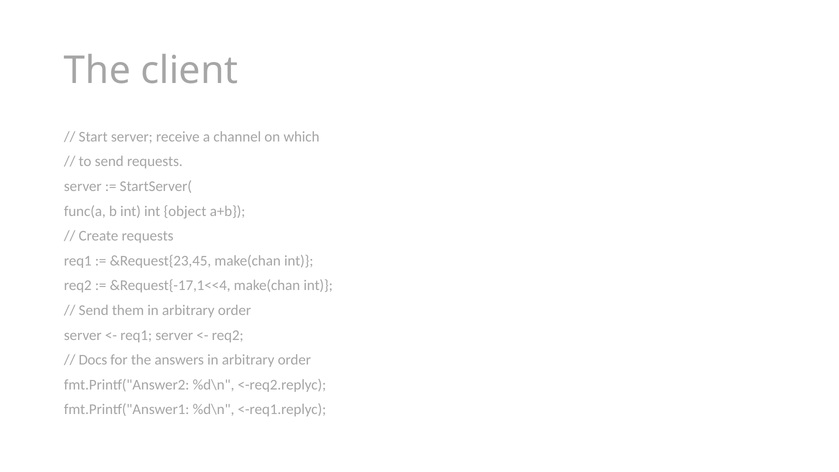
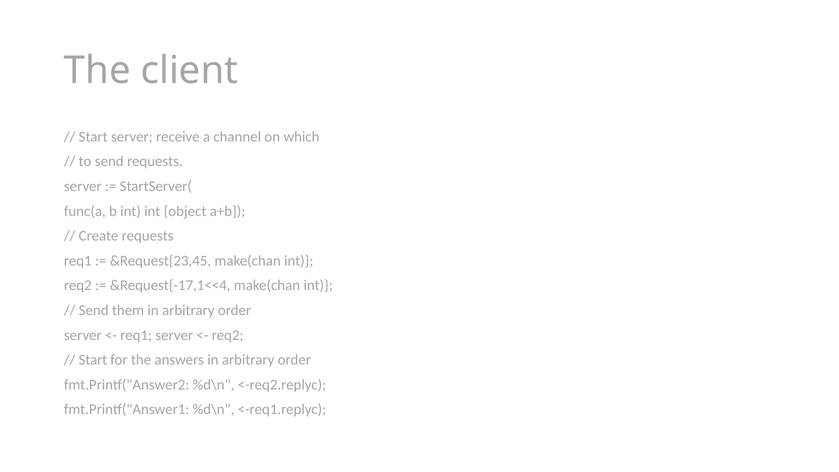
Docs: Docs -> Start (93, 360)
